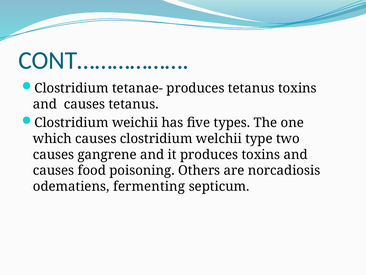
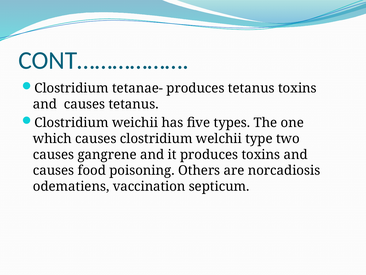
fermenting: fermenting -> vaccination (149, 186)
